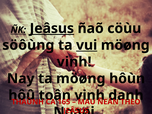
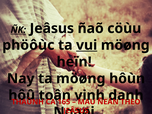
Jeâsus underline: present -> none (52, 28)
söôùng: söôùng -> phöôùc (28, 45)
vinh: vinh -> heïn (74, 62)
